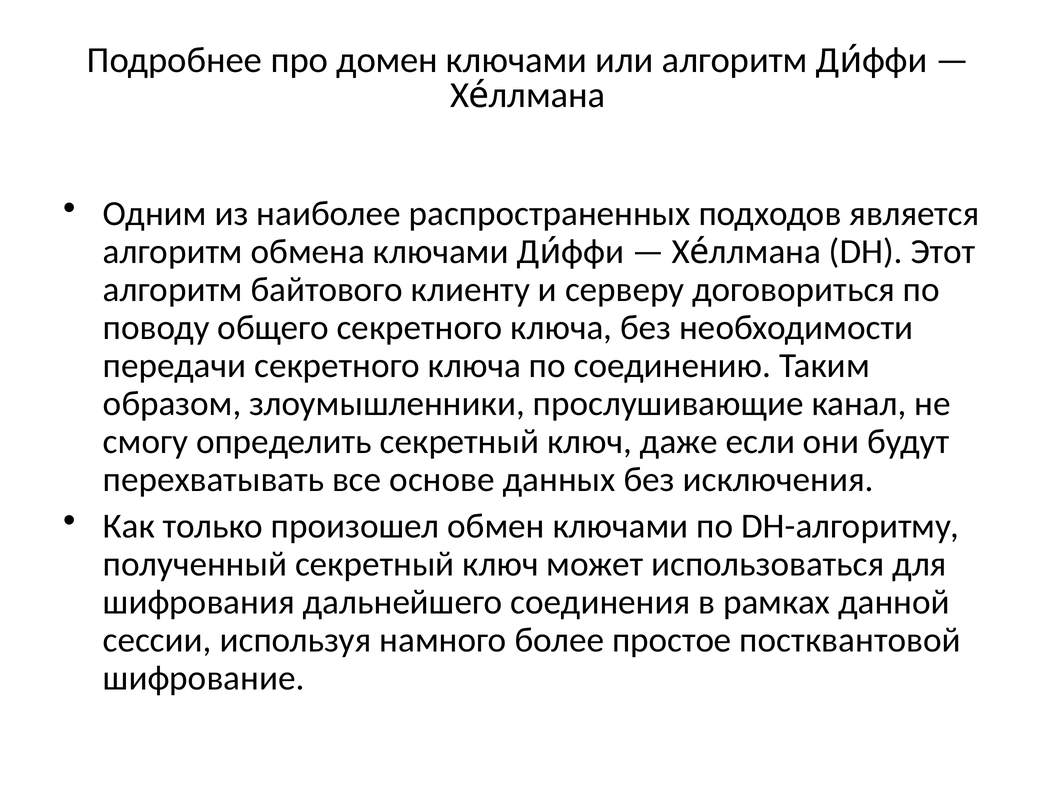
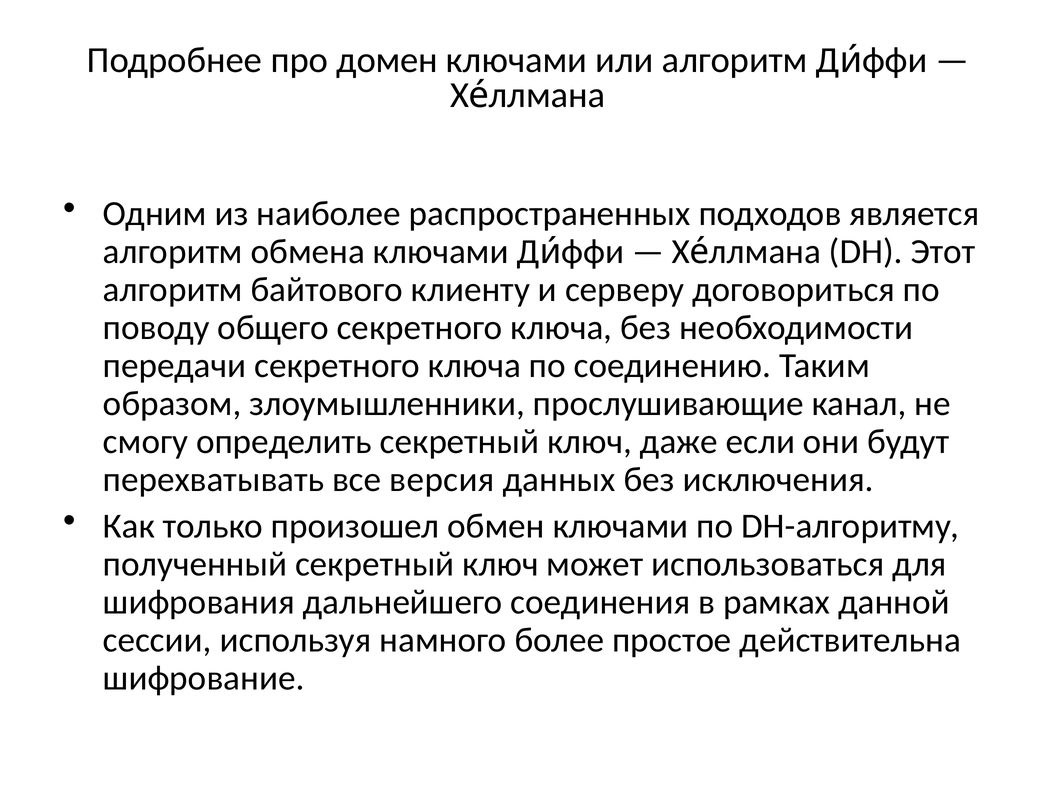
основе: основе -> версия (442, 480)
постквантовой: постквантовой -> действительна (850, 640)
